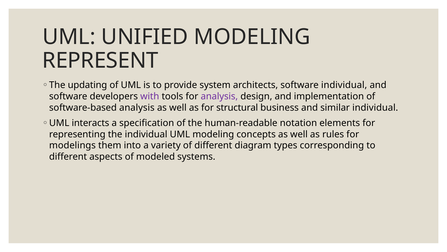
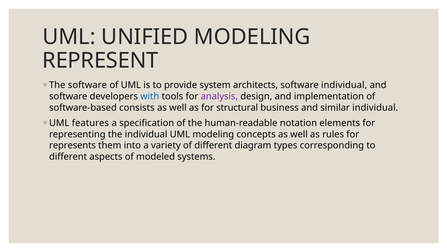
The updating: updating -> software (87, 85)
with colour: purple -> blue (150, 96)
software-based analysis: analysis -> consists (137, 107)
interacts: interacts -> features (90, 123)
modelings: modelings -> represents (73, 145)
